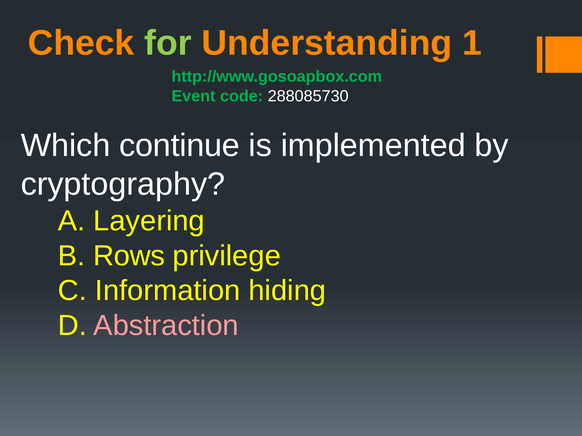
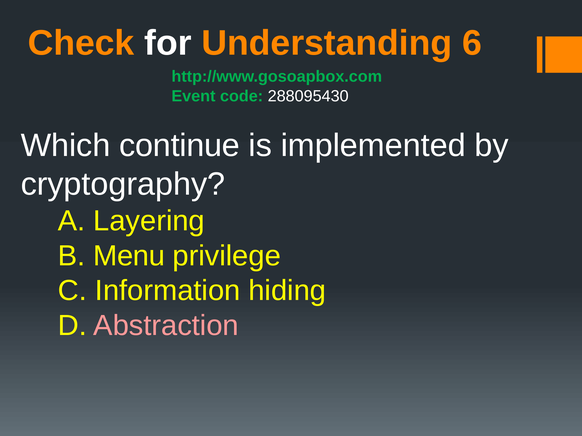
for colour: light green -> white (168, 43)
1: 1 -> 6 (472, 43)
288085730: 288085730 -> 288095430 (308, 96)
Rows: Rows -> Menu (129, 256)
